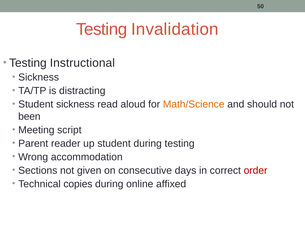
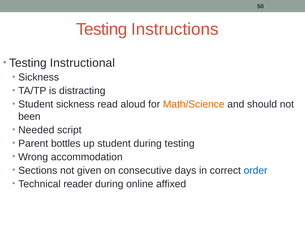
Invalidation: Invalidation -> Instructions (175, 29)
Meeting: Meeting -> Needed (36, 130)
reader: reader -> bottles (66, 143)
order colour: red -> blue (256, 170)
copies: copies -> reader (78, 184)
